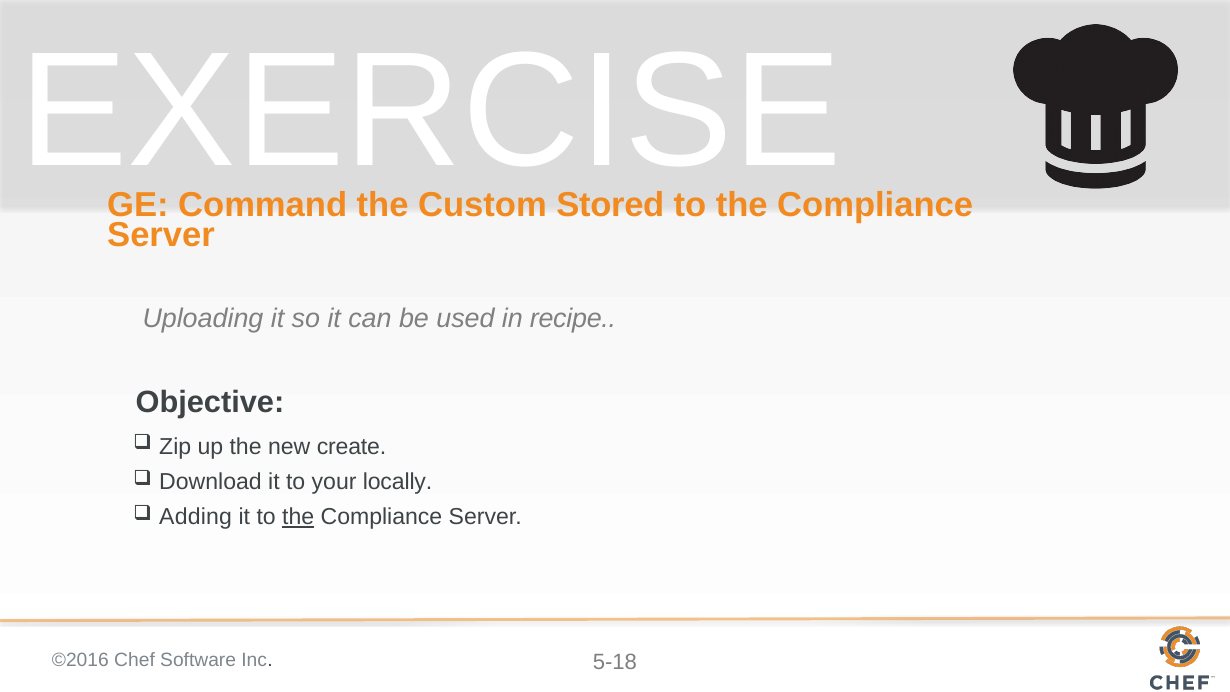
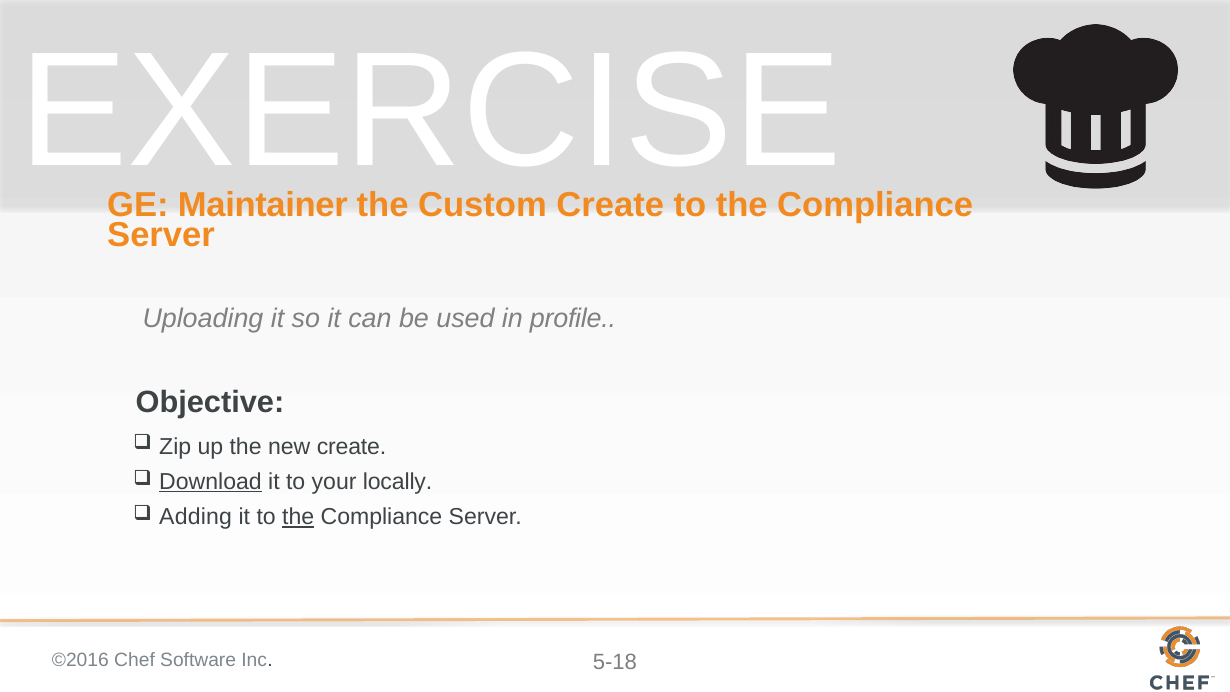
Command: Command -> Maintainer (263, 205)
Custom Stored: Stored -> Create (610, 205)
recipe: recipe -> profile (573, 319)
Download underline: none -> present (211, 482)
